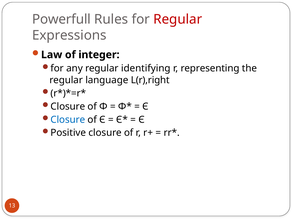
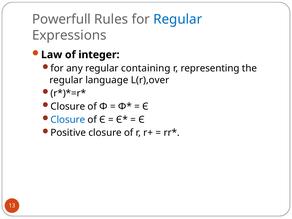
Regular colour: red -> blue (178, 19)
identifying: identifying -> containing (146, 68)
L(r),right: L(r),right -> L(r),over (150, 80)
